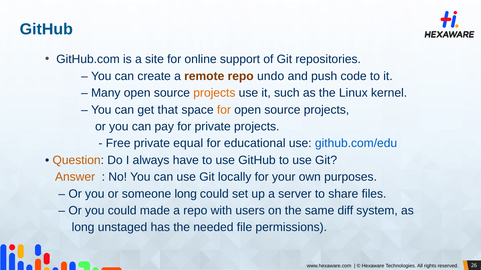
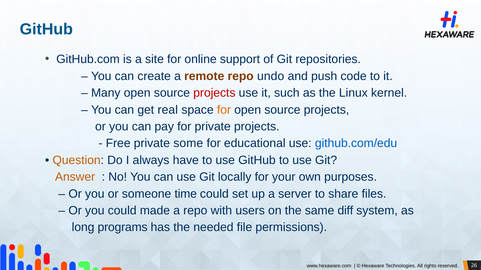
projects colour: orange -> red (214, 93)
that: that -> real (168, 110)
equal: equal -> some (188, 144)
someone long: long -> time (186, 194)
unstaged: unstaged -> programs (123, 228)
